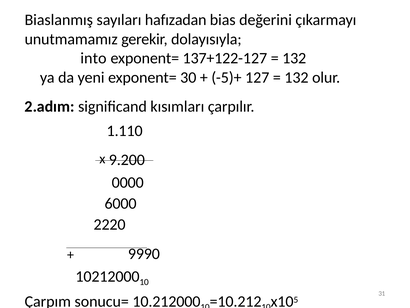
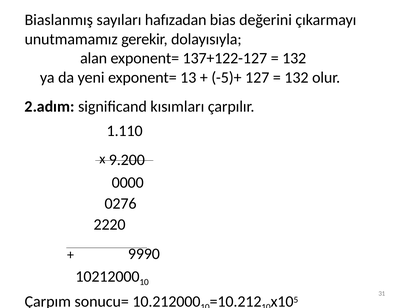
into: into -> alan (94, 58)
30: 30 -> 13 (188, 77)
6000: 6000 -> 0276 (121, 203)
